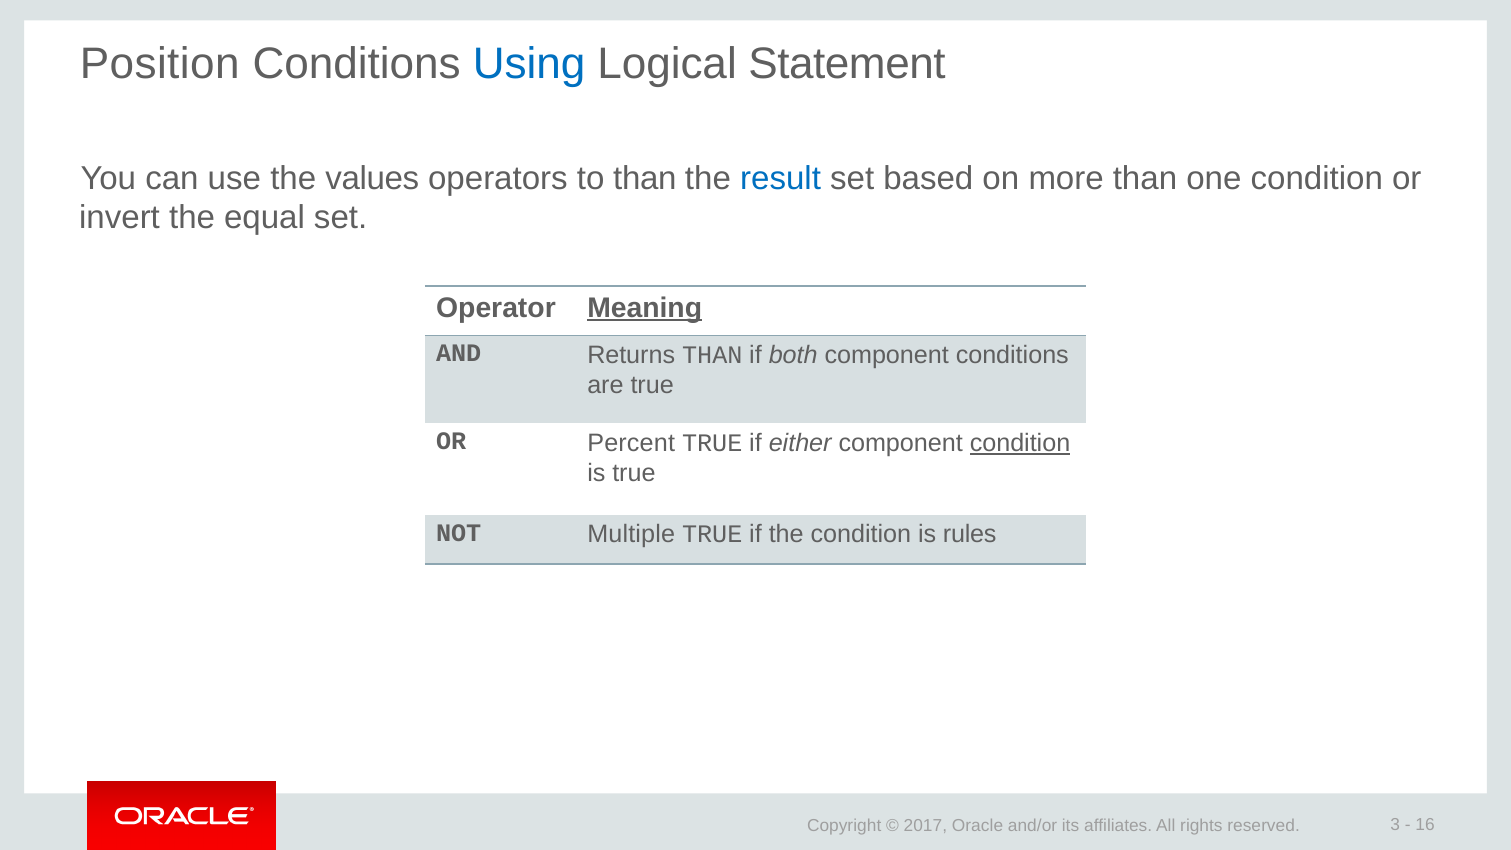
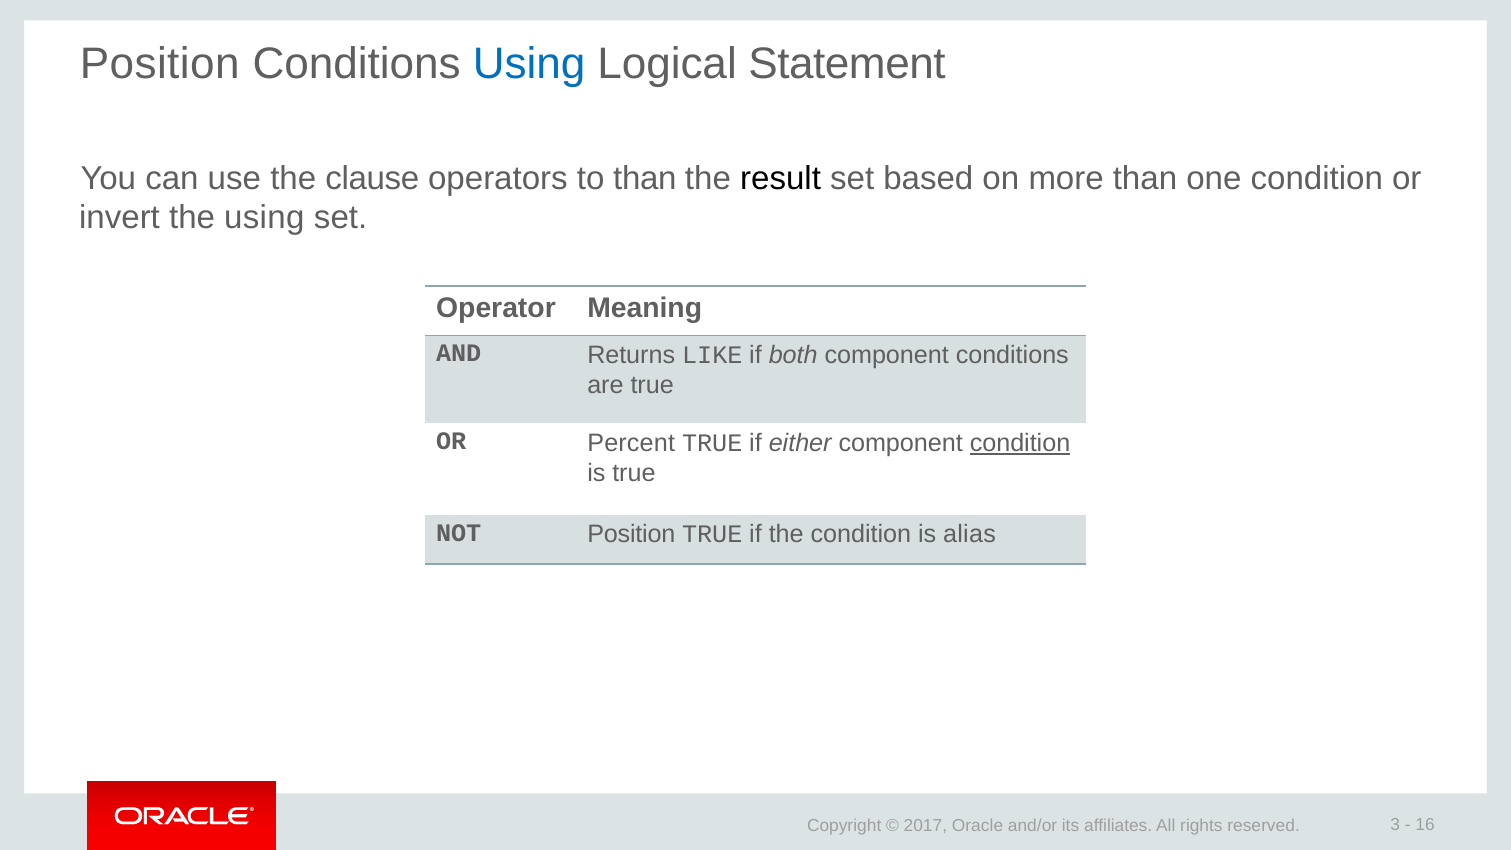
values: values -> clause (372, 178)
result colour: blue -> black (781, 178)
the equal: equal -> using (264, 218)
Meaning underline: present -> none (645, 308)
Returns THAN: THAN -> LIKE (712, 355)
NOT Multiple: Multiple -> Position (631, 535)
rules: rules -> alias (970, 535)
